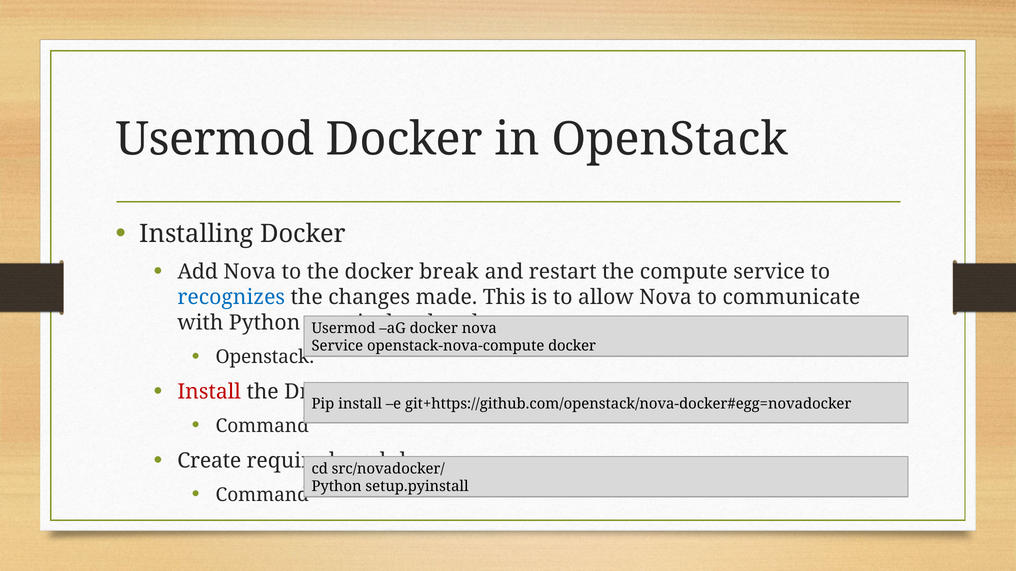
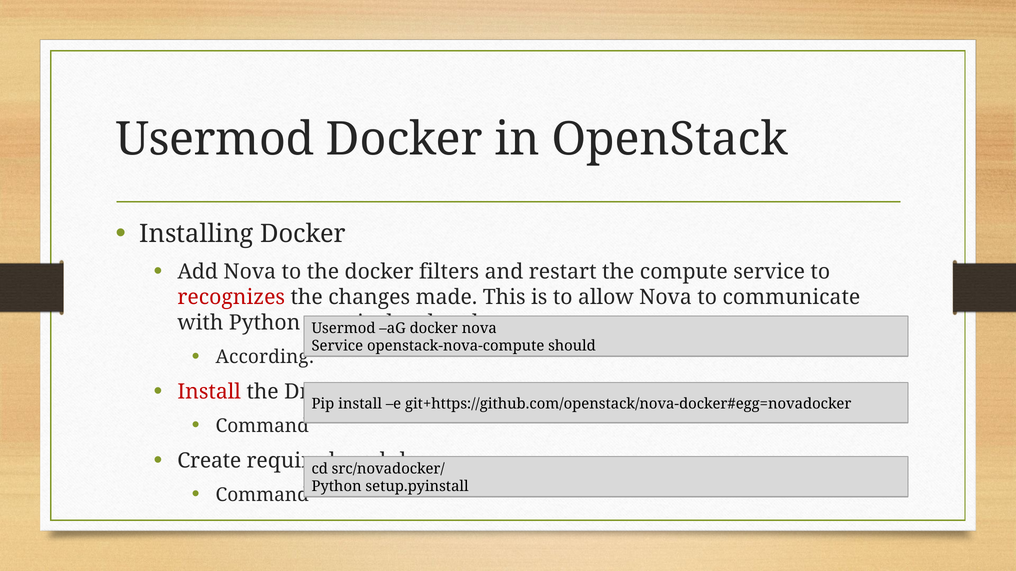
break: break -> filters (449, 272)
recognizes colour: blue -> red (231, 298)
openstack-nova-compute docker: docker -> should (572, 346)
Openstack: Openstack -> According (265, 357)
